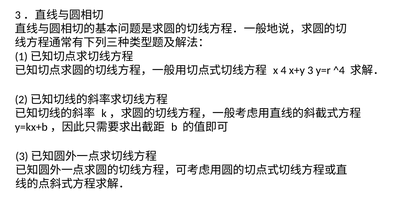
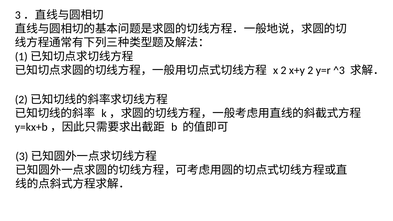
x 4: 4 -> 2 (284, 70)
x+y 3: 3 -> 2 (310, 70)
^4: ^4 -> ^3 (339, 70)
